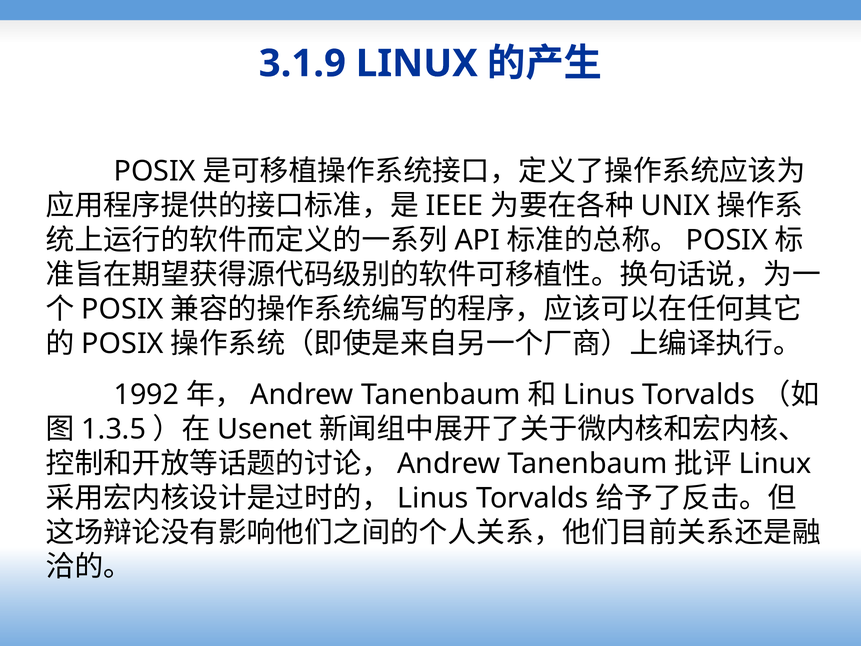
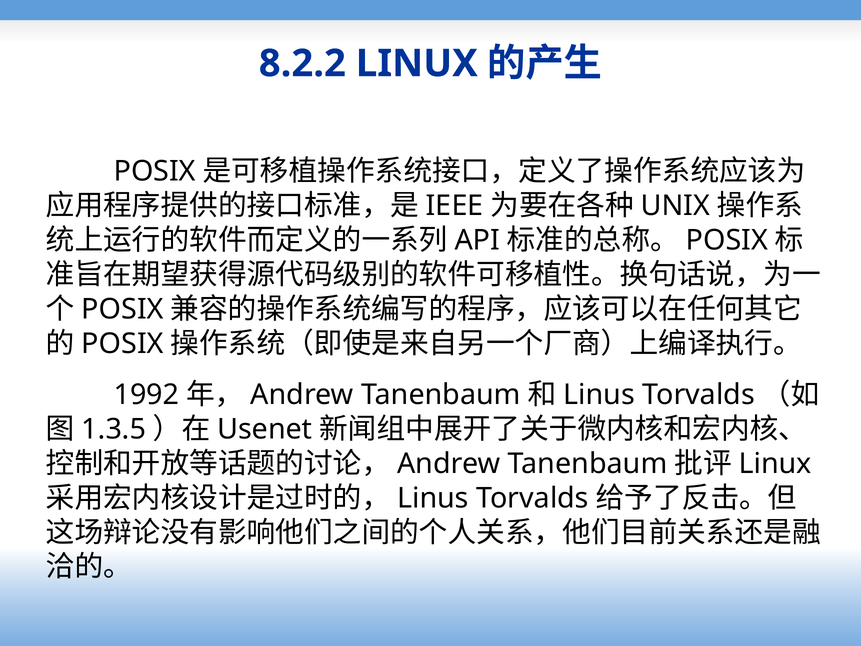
3.1.9: 3.1.9 -> 8.2.2 (302, 64)
